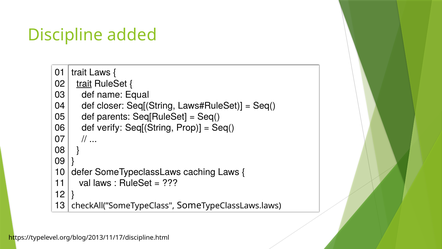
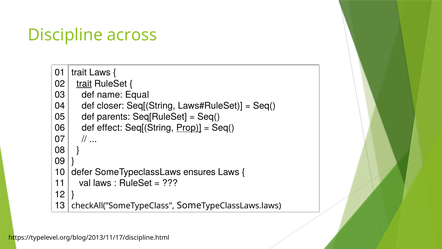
added: added -> across (132, 35)
verify: verify -> effect (110, 128)
Prop underline: none -> present (189, 128)
caching: caching -> ensures (199, 172)
